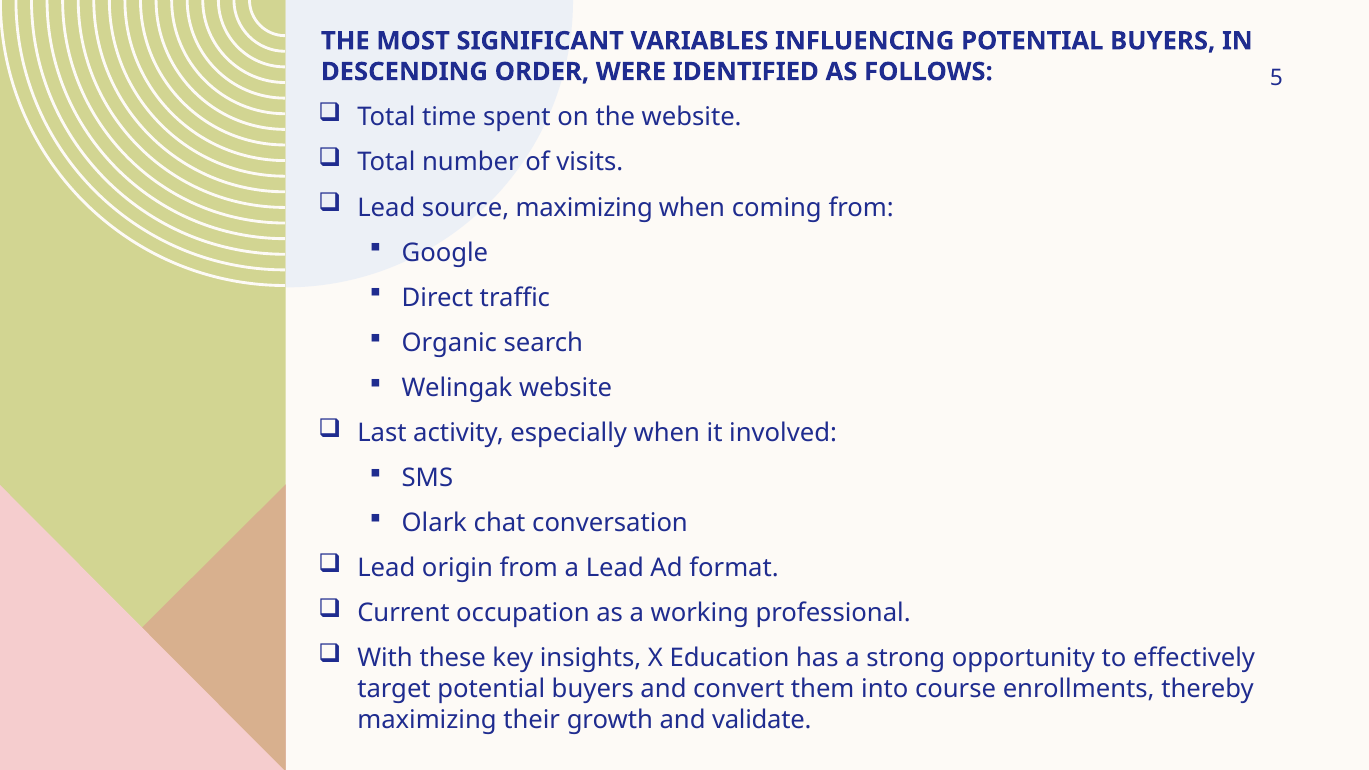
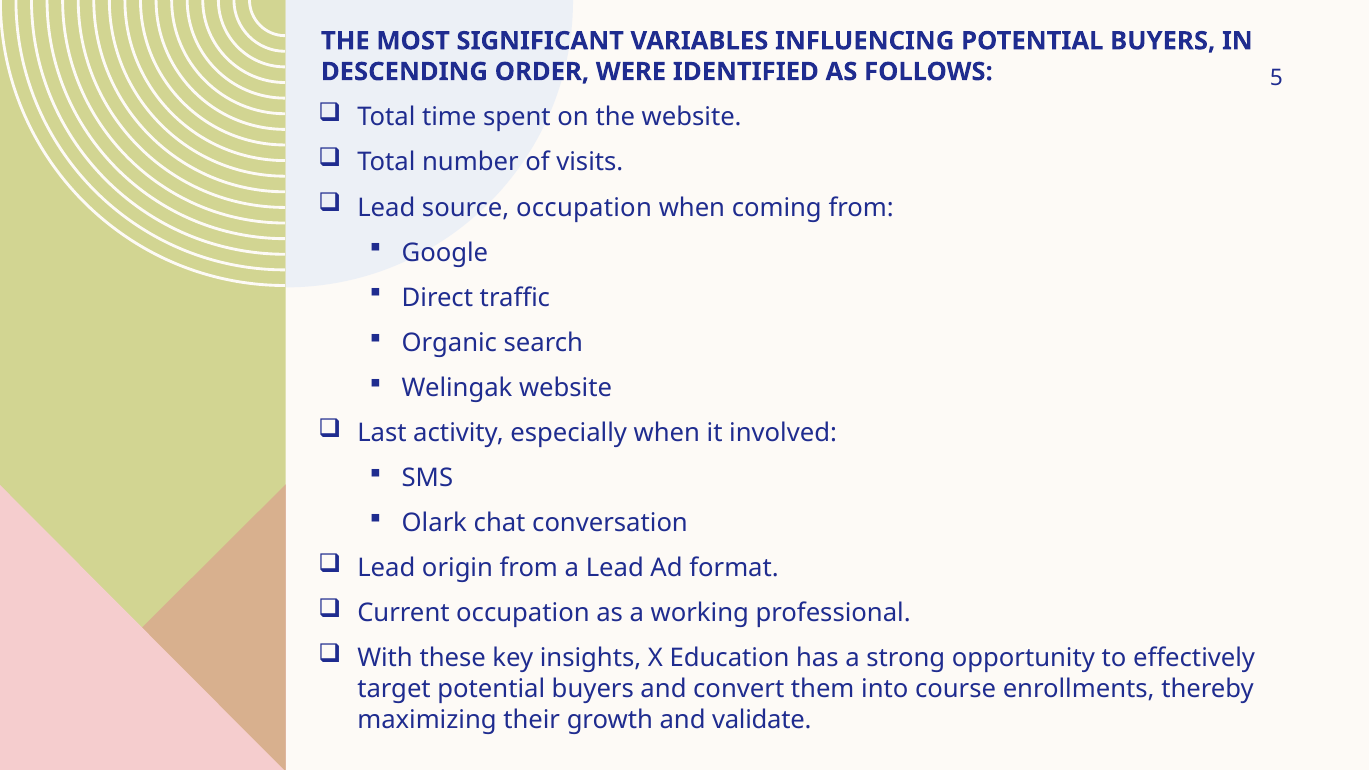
source maximizing: maximizing -> occupation (584, 208)
